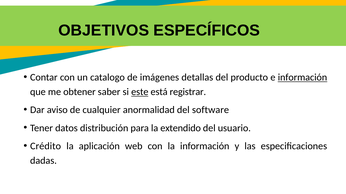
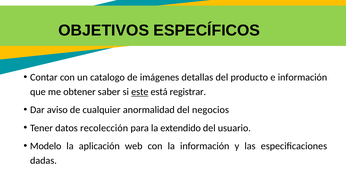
información underline: present -> none (302, 78)
software: software -> negocios (211, 110)
distribución: distribución -> recolección (104, 128)
Crédito: Crédito -> Modelo (46, 146)
